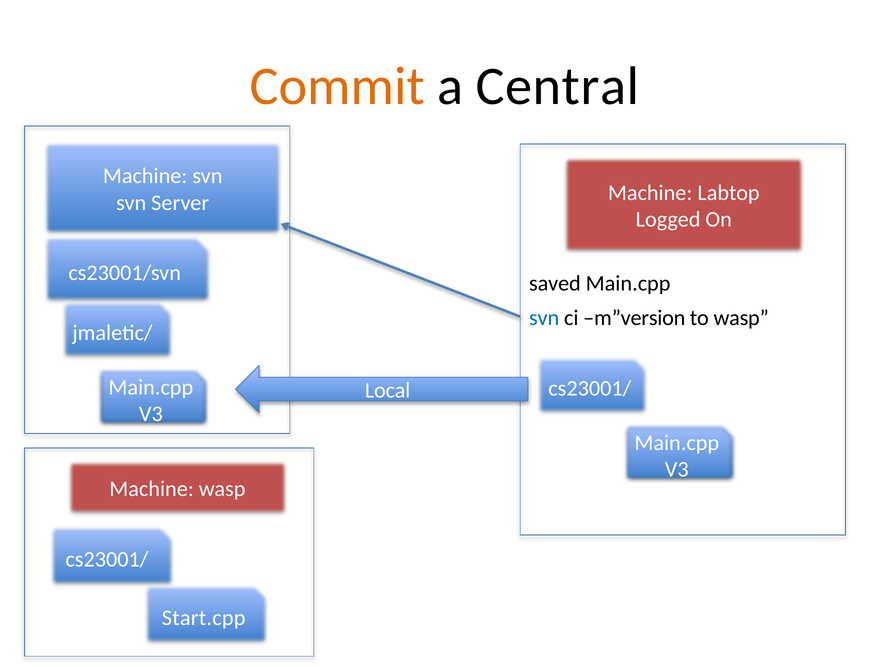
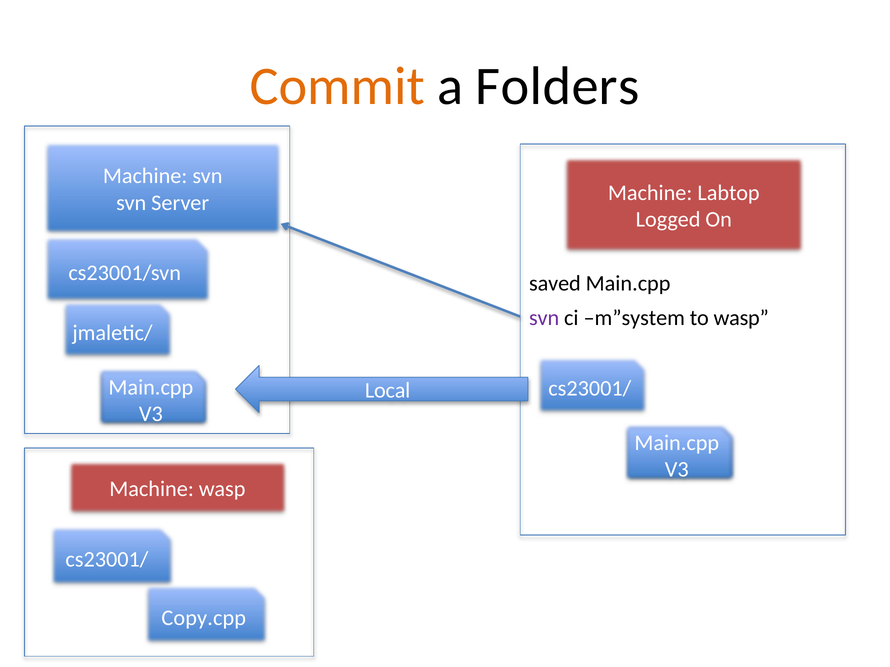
Central: Central -> Folders (557, 86)
svn colour: blue -> purple (544, 318)
m”version: m”version -> m”system (634, 318)
Start.cpp: Start.cpp -> Copy.cpp (204, 618)
